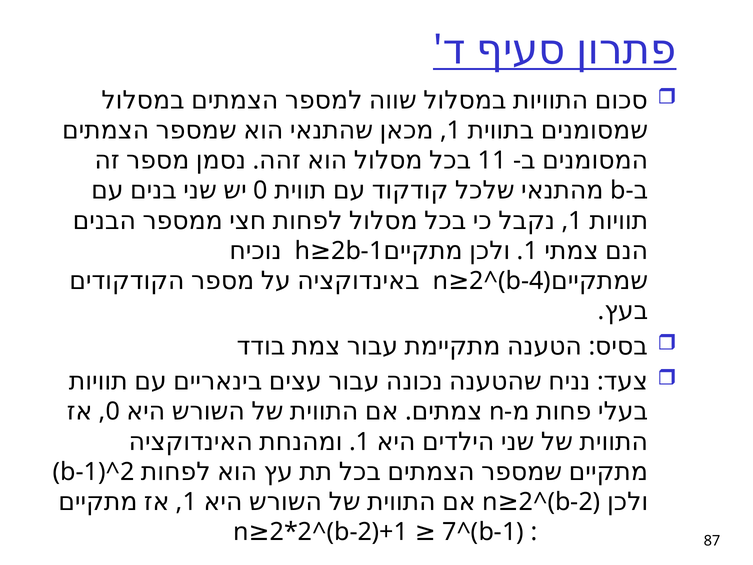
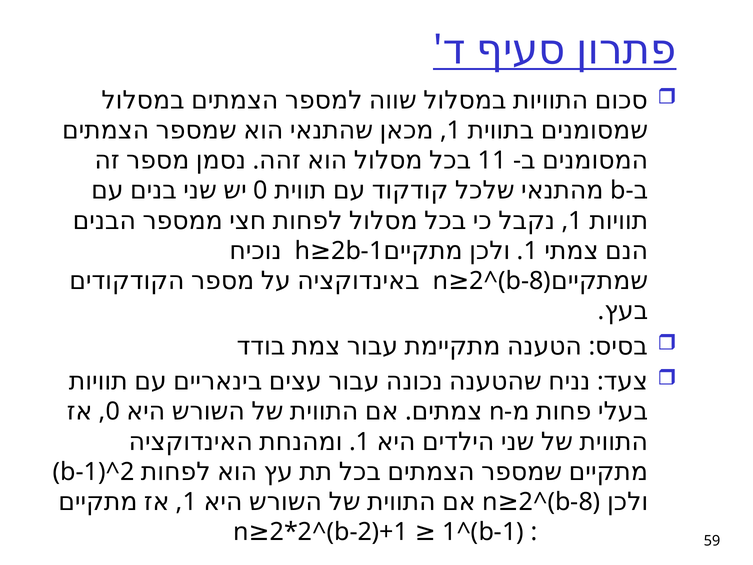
2^(b-4: 2^(b-4 -> 2^(b-8 (510, 281)
2^(b-2: 2^(b-2 -> 2^(b-8 (560, 502)
87: 87 -> 59 (712, 541)
7^(b-1: 7^(b-1 -> 1^(b-1 (483, 532)
